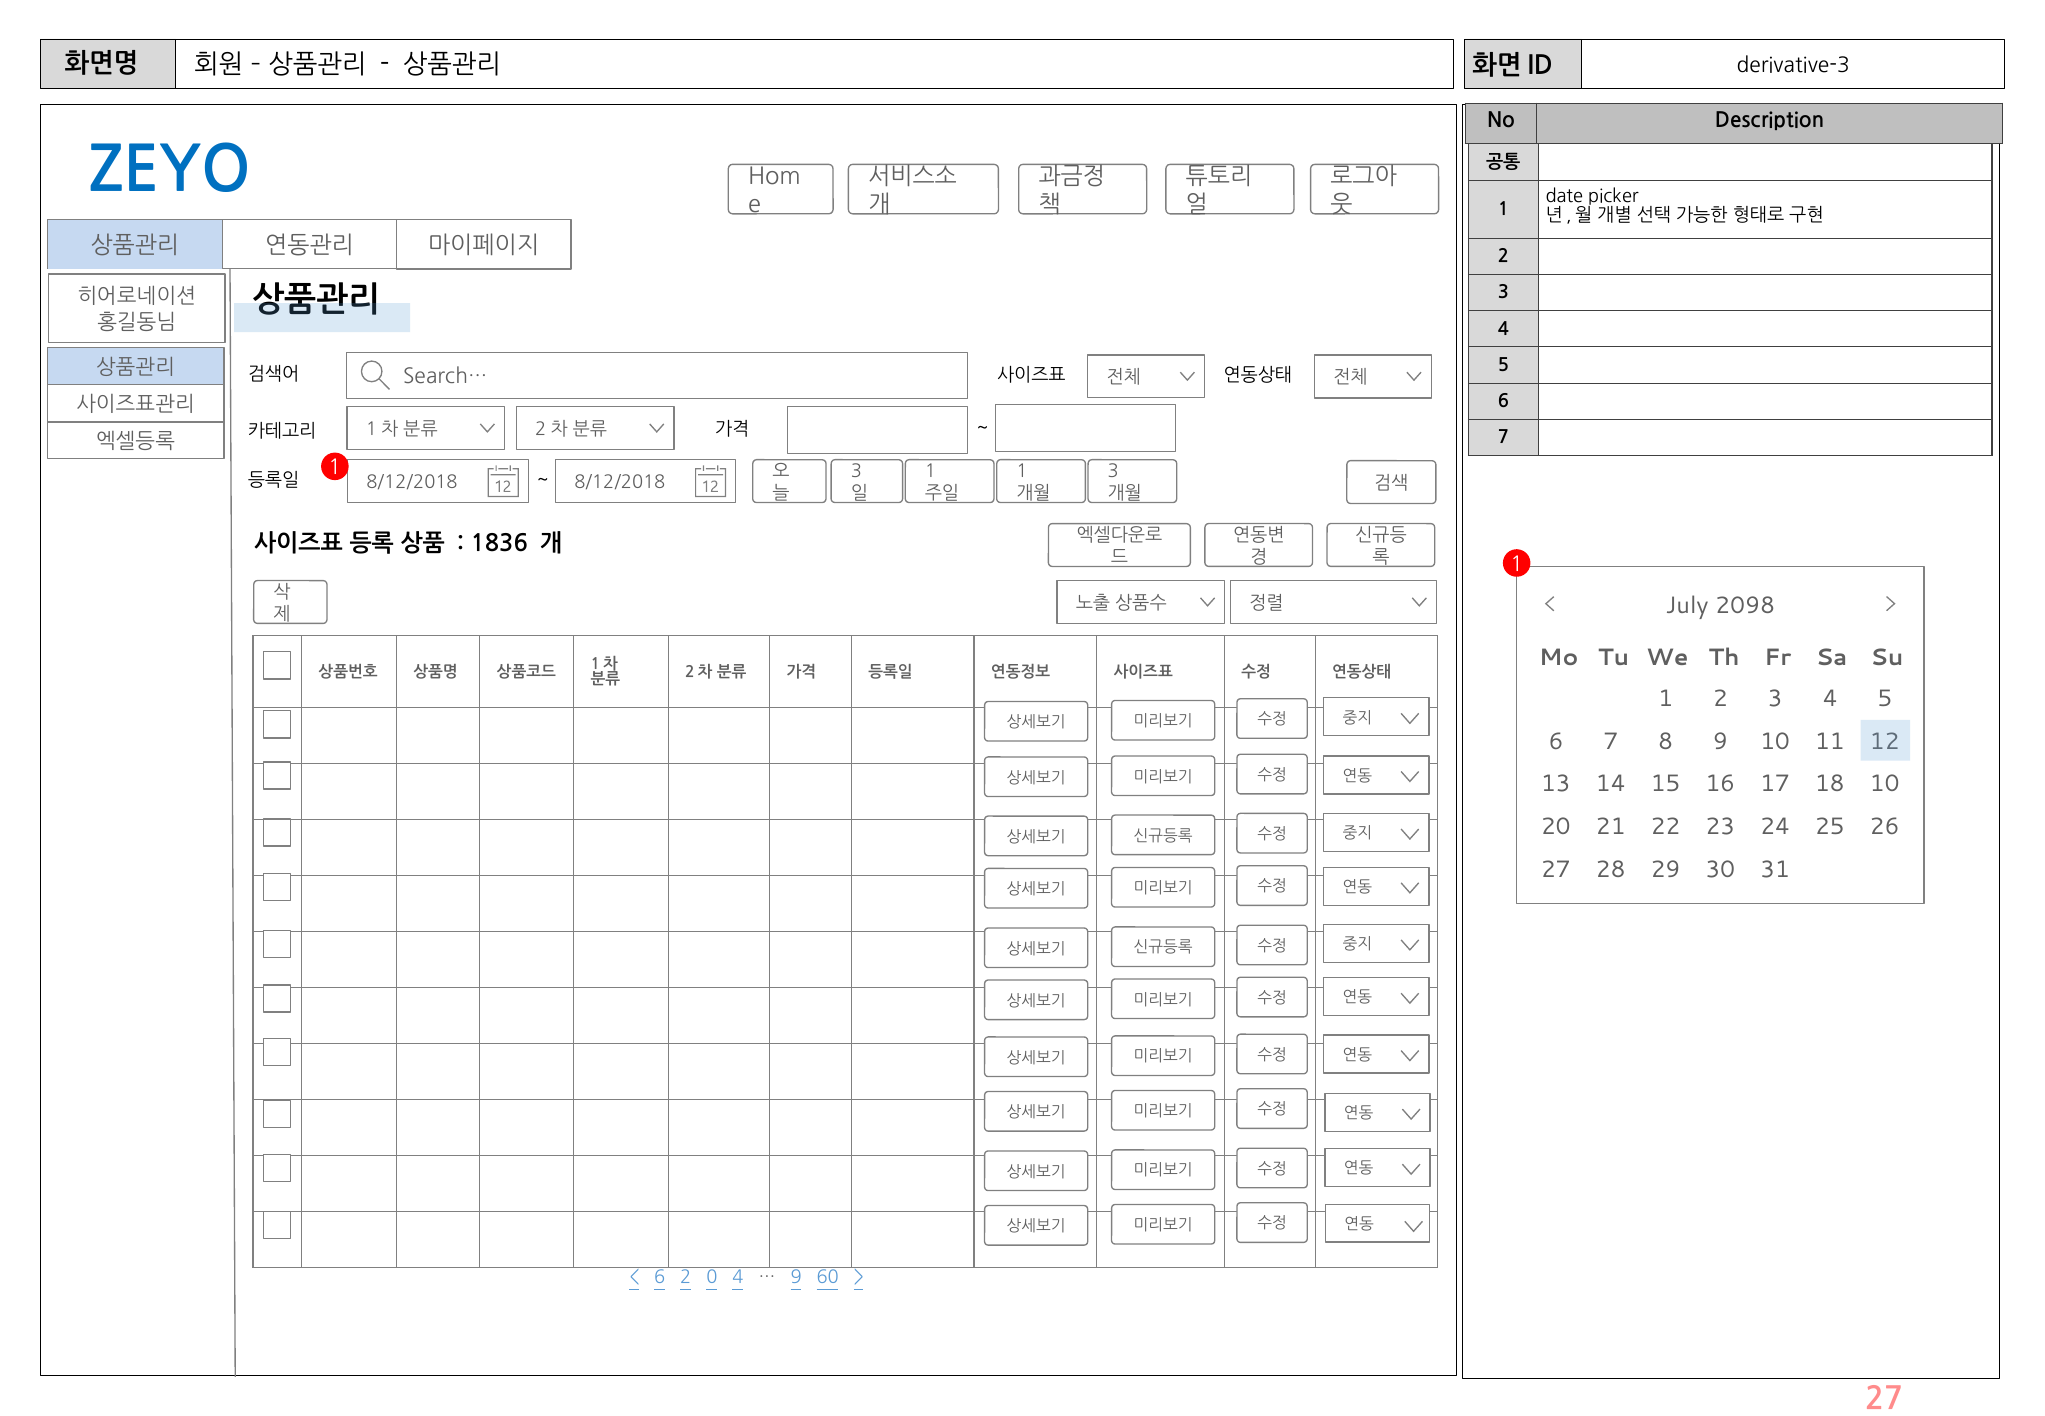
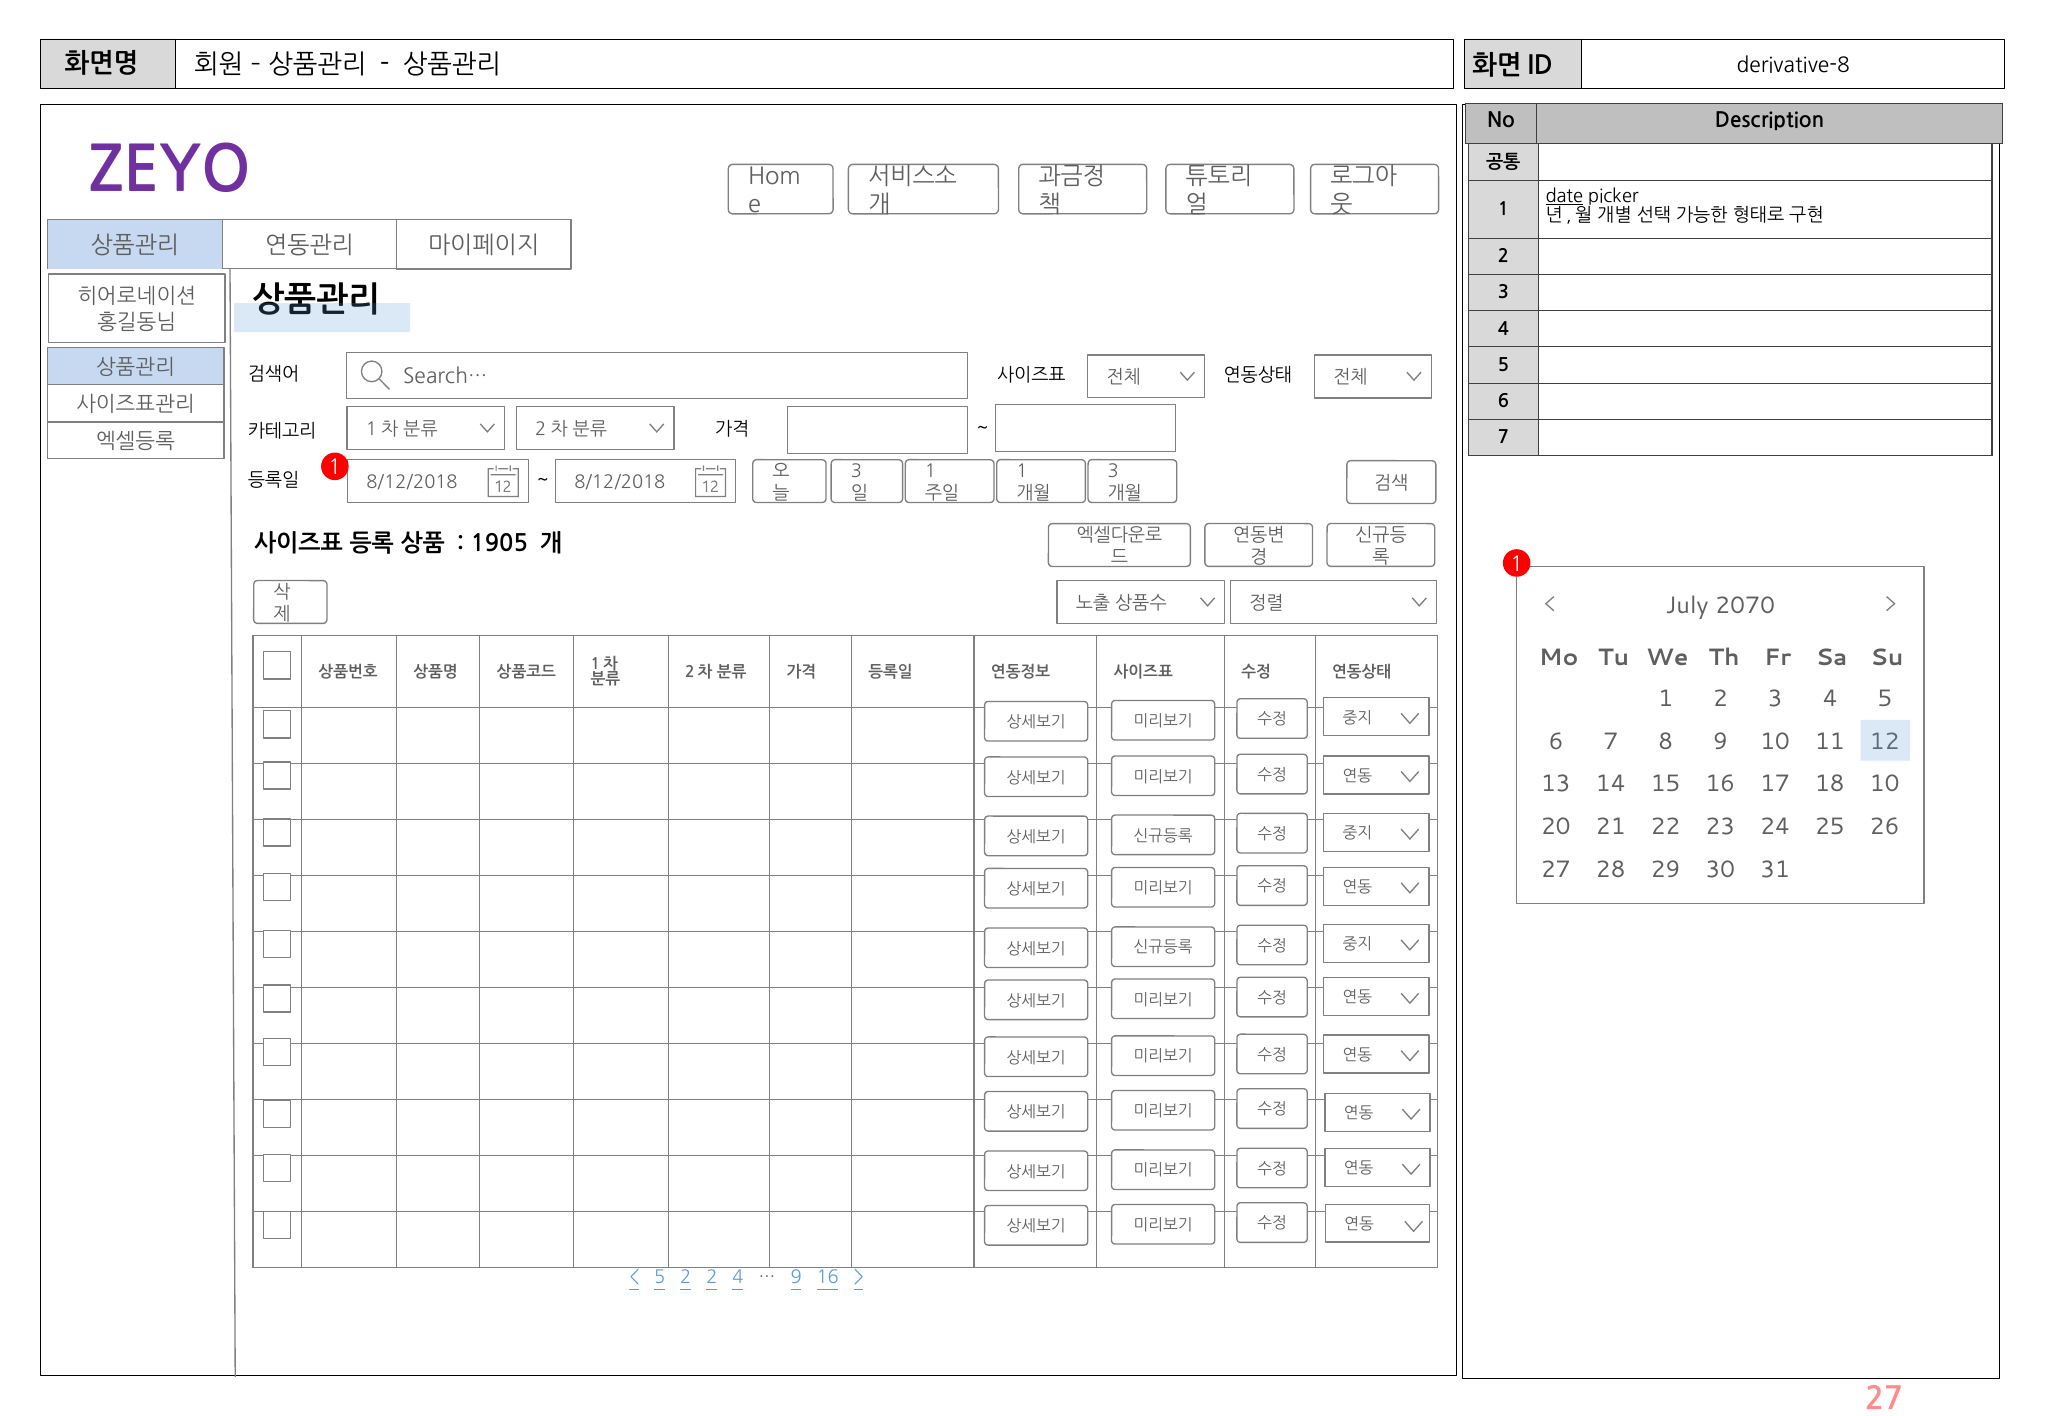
derivative-3: derivative-3 -> derivative-8 (1793, 65)
ZEYO colour: blue -> purple (170, 170)
date underline: none -> present (1564, 197)
1836: 1836 -> 1905 (499, 544)
2098: 2098 -> 2070 (1745, 606)
6: 6 -> 5 (660, 1278)
2 0: 0 -> 2 (712, 1278)
60: 60 -> 16 (828, 1278)
